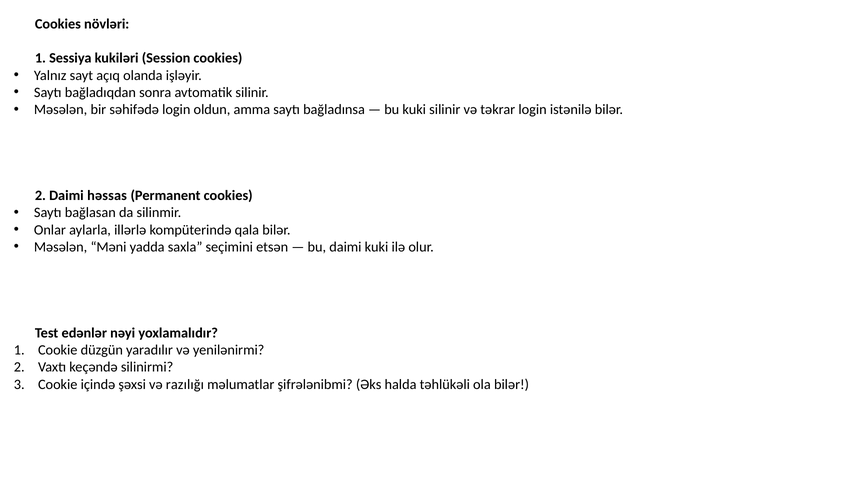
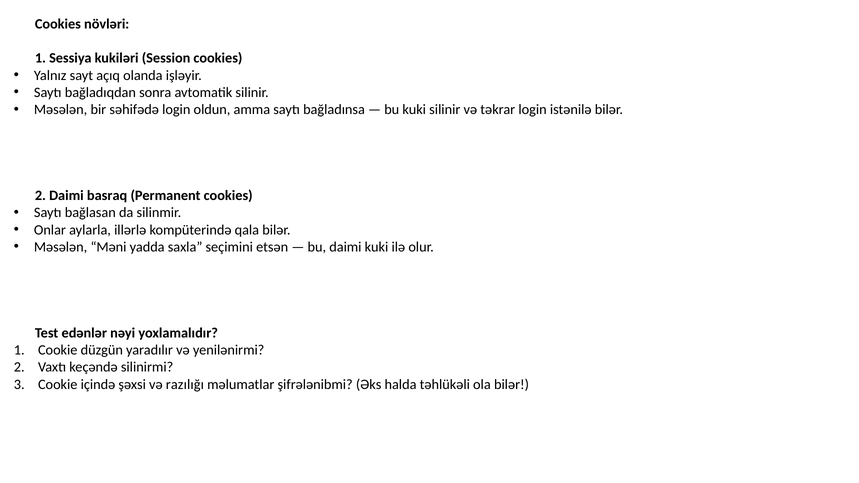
həssas: həssas -> basraq (107, 196)
